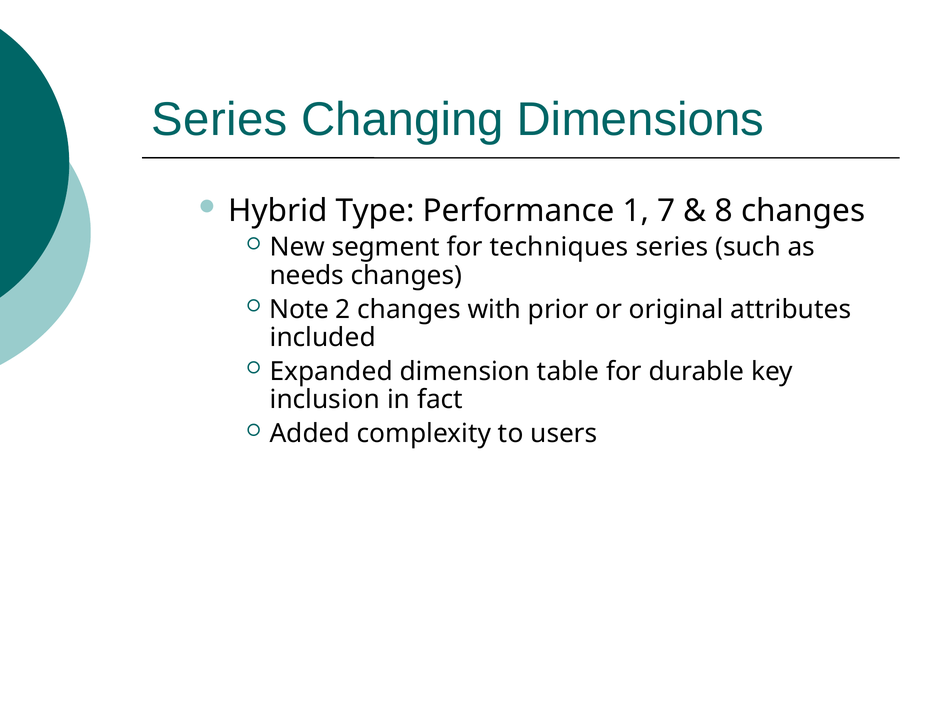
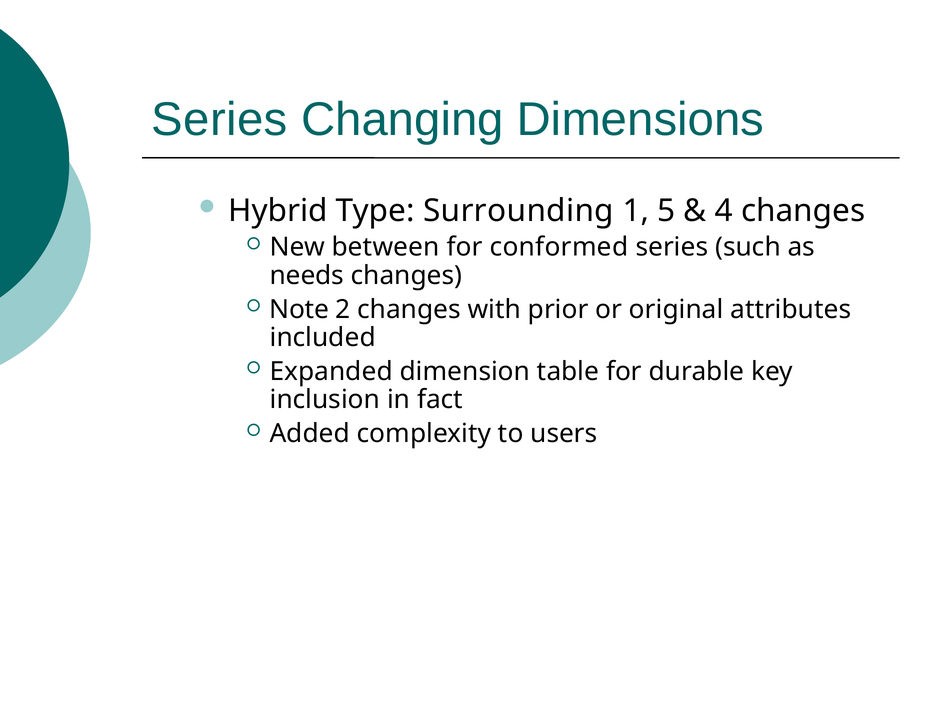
Performance: Performance -> Surrounding (518, 211)
7: 7 -> 5 (666, 211)
8: 8 -> 4 (724, 211)
segment: segment -> between (386, 247)
techniques: techniques -> conformed (559, 247)
